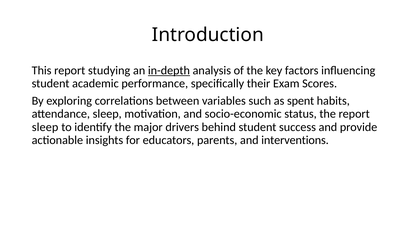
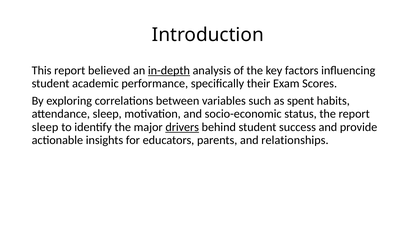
studying: studying -> believed (109, 70)
drivers underline: none -> present (182, 127)
interventions: interventions -> relationships (295, 140)
